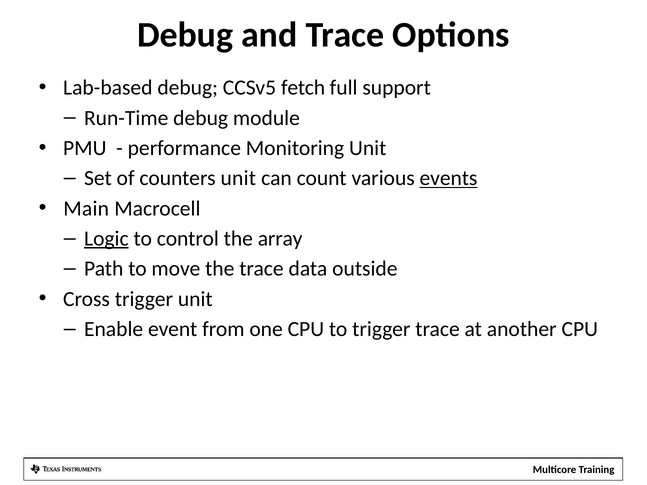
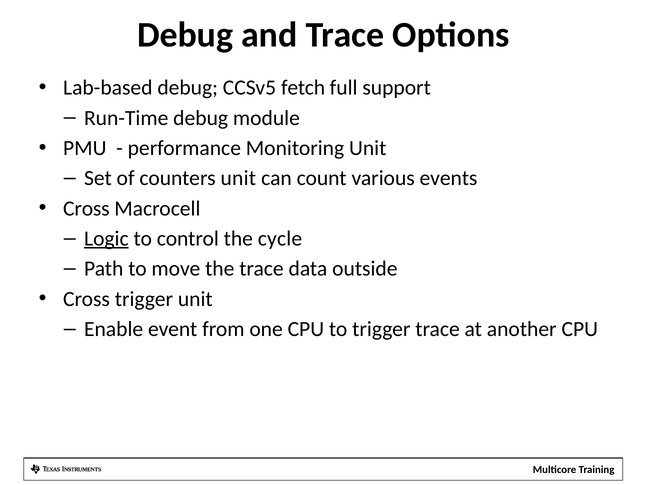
events underline: present -> none (448, 178)
Main: Main -> Cross (86, 209)
array: array -> cycle (280, 239)
